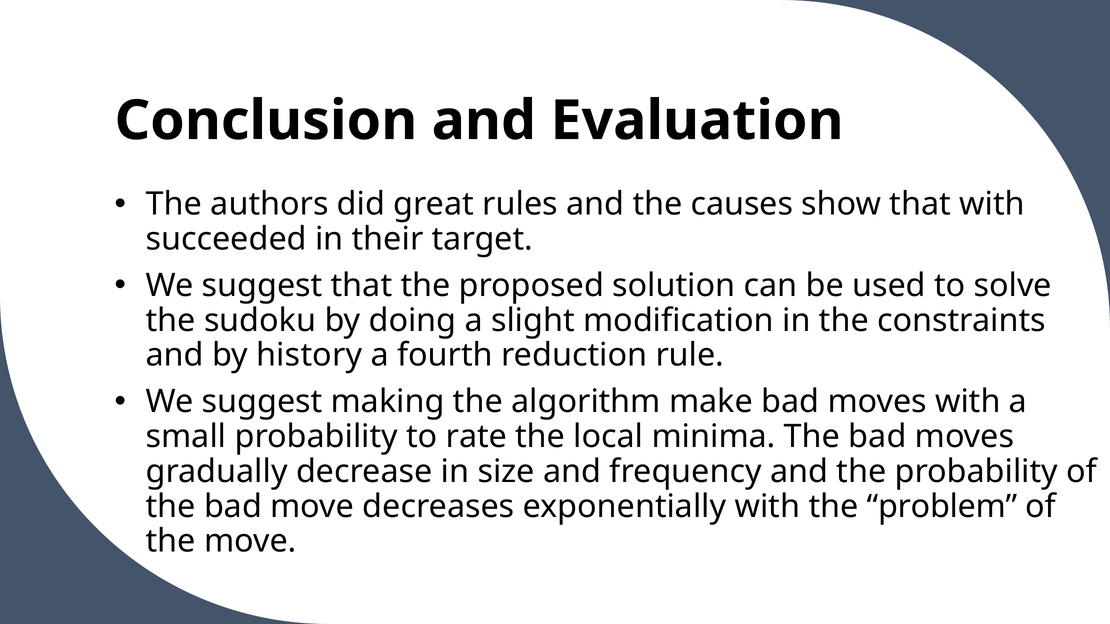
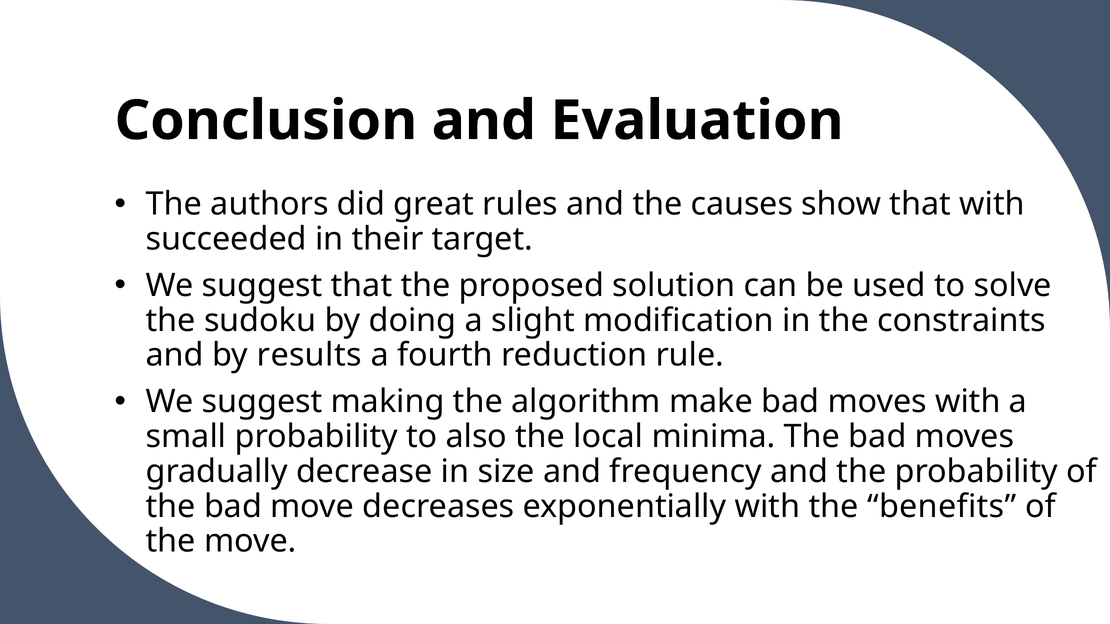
history: history -> results (309, 355)
rate: rate -> also (476, 437)
problem: problem -> benefits (942, 507)
